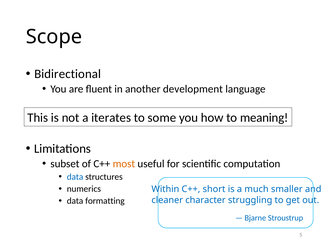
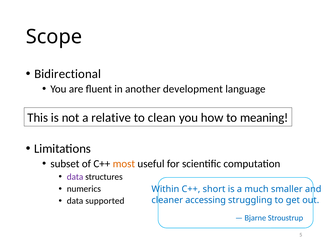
iterates: iterates -> relative (111, 118)
some: some -> clean (162, 118)
data colour: blue -> purple (75, 177)
formatting: formatting -> supported (105, 201)
character: character -> accessing (206, 200)
